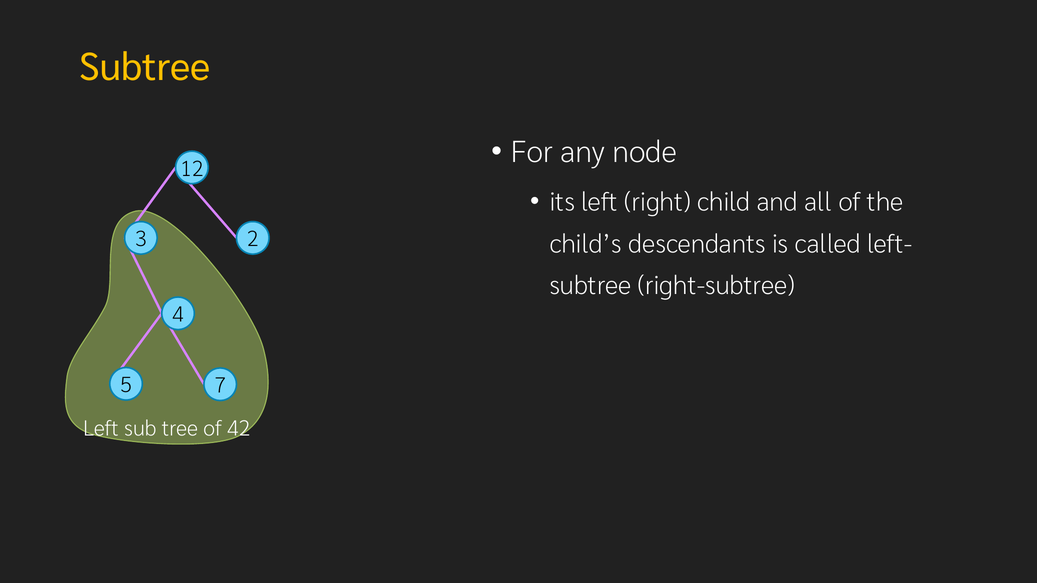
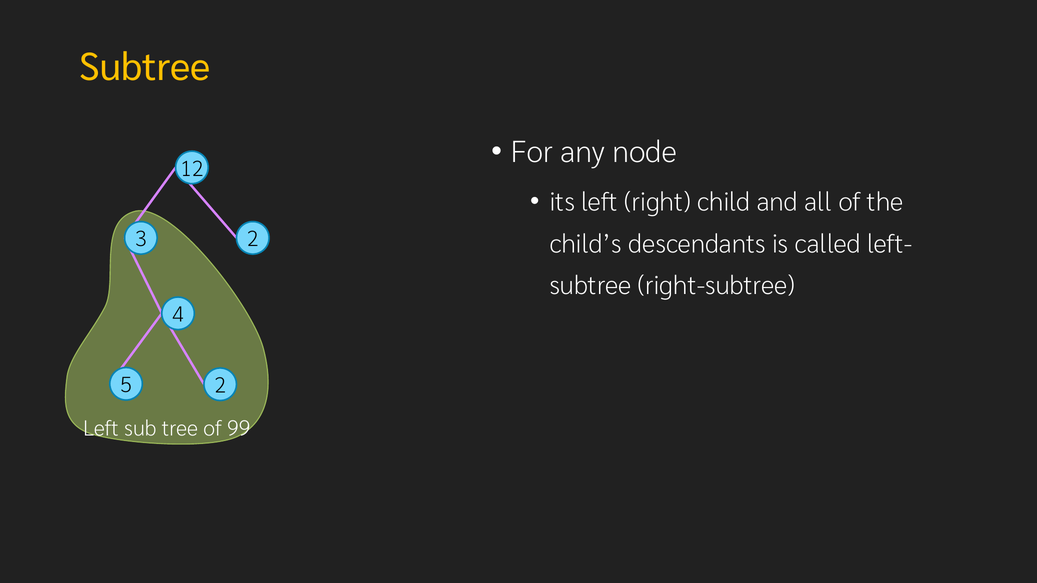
5 7: 7 -> 2 (220, 386)
42: 42 -> 99 (239, 429)
